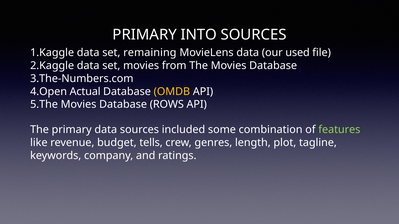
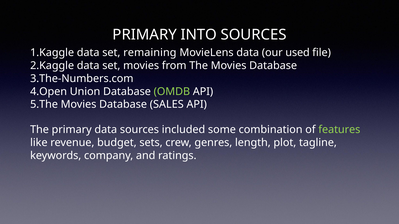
Actual: Actual -> Union (85, 92)
OMDB colour: yellow -> light green (172, 92)
ROWS: ROWS -> SALES (167, 105)
tells: tells -> sets (151, 143)
